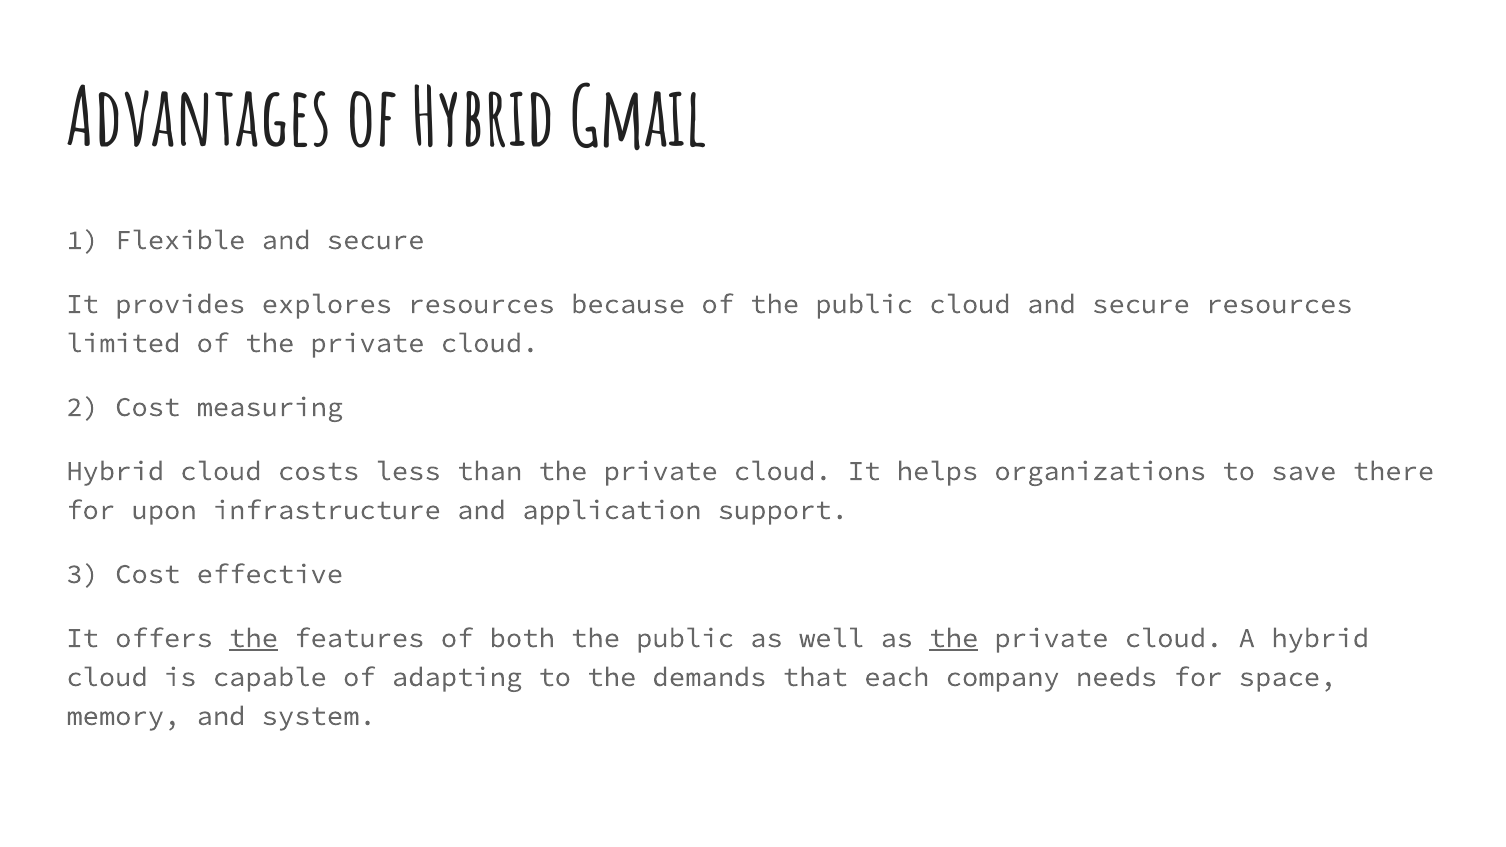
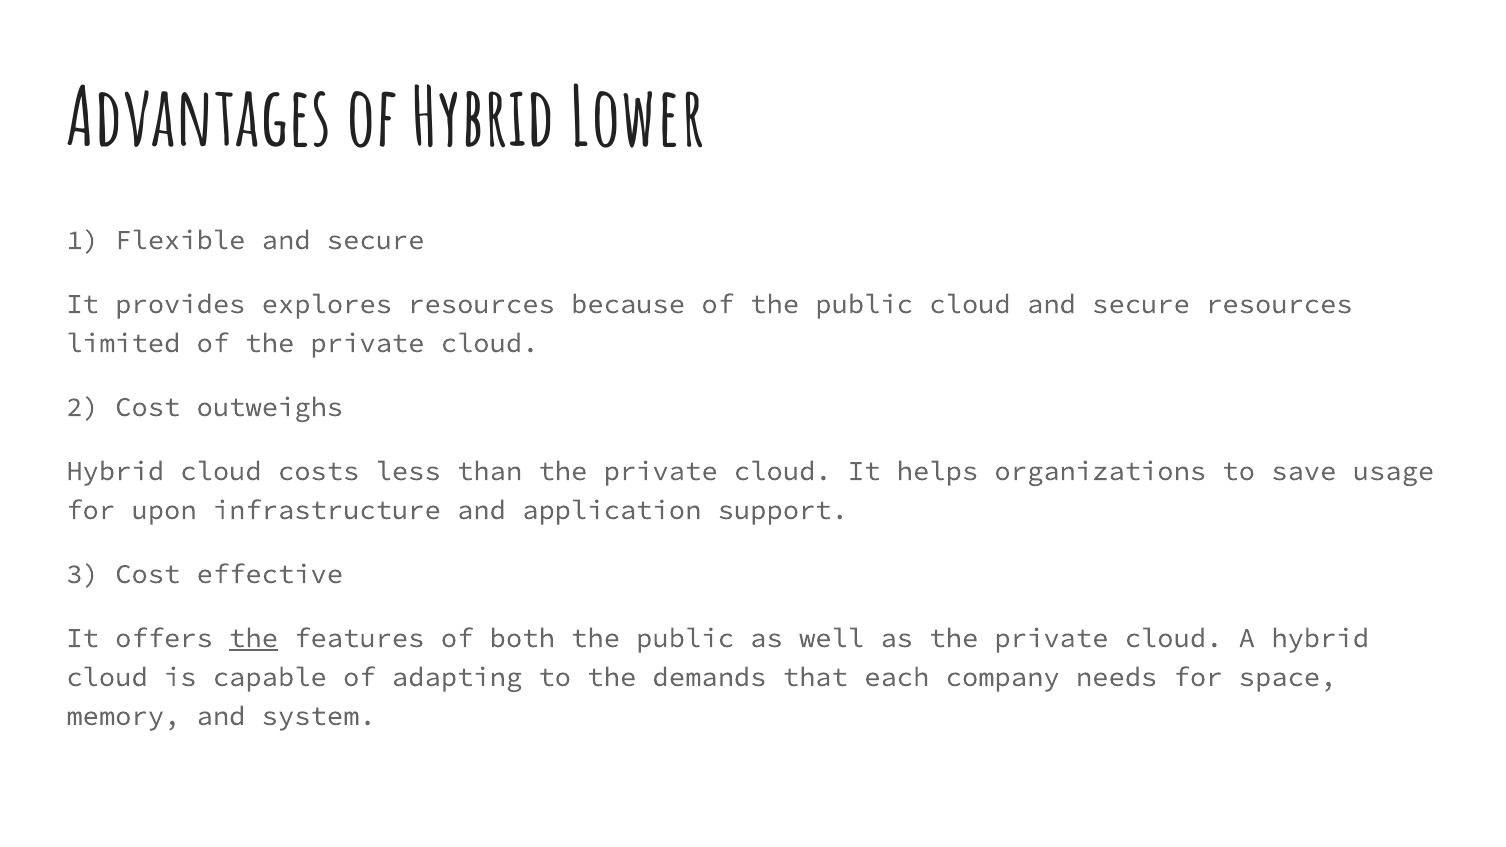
Gmail: Gmail -> Lower (638, 119)
measuring: measuring -> outweighs (270, 407)
there: there -> usage (1393, 471)
the underline: present -> none (954, 638)
